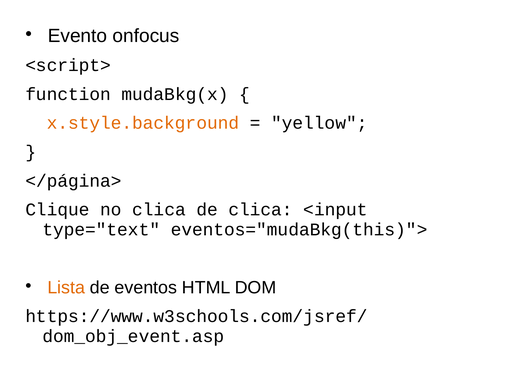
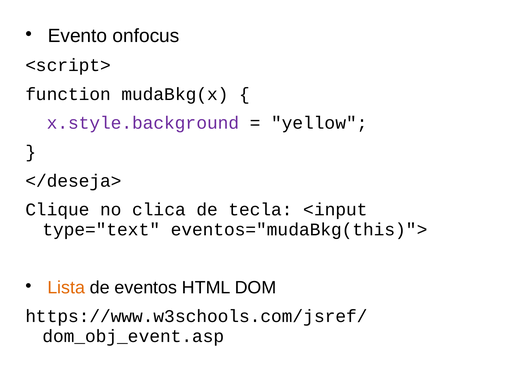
x.style.background colour: orange -> purple (143, 123)
</página>: </página> -> </deseja> (73, 181)
de clica: clica -> tecla (261, 210)
